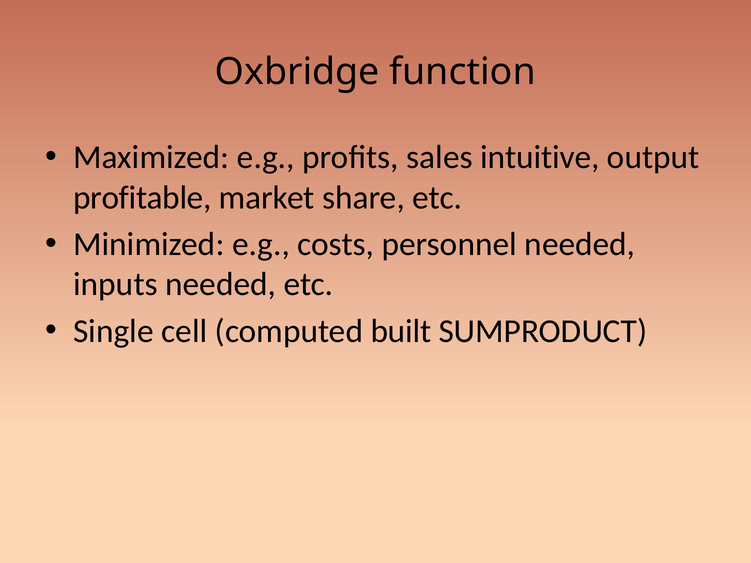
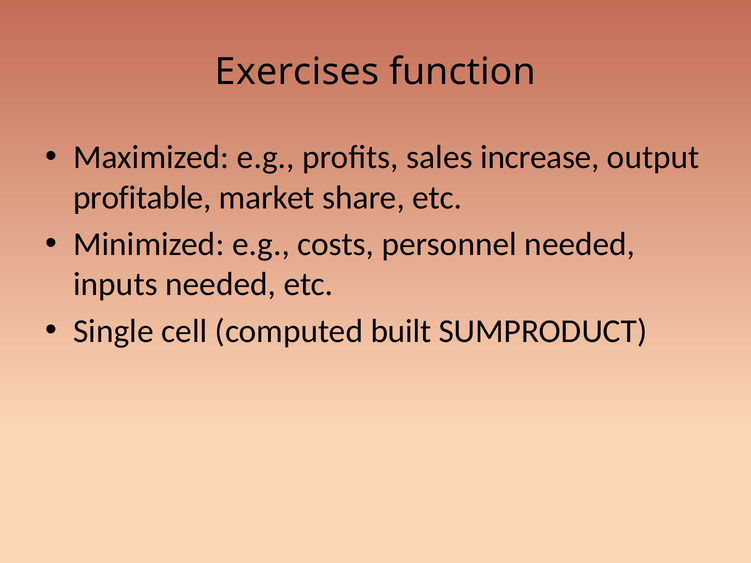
Oxbridge: Oxbridge -> Exercises (297, 72)
intuitive: intuitive -> increase (540, 158)
